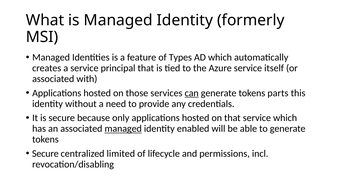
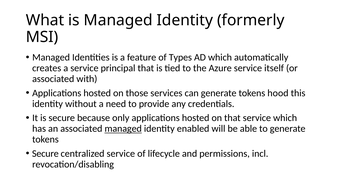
can underline: present -> none (192, 93)
parts: parts -> hood (278, 93)
centralized limited: limited -> service (121, 153)
